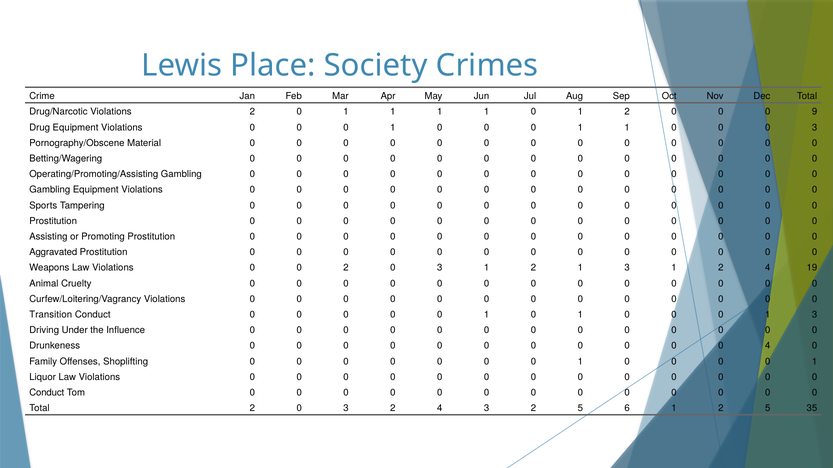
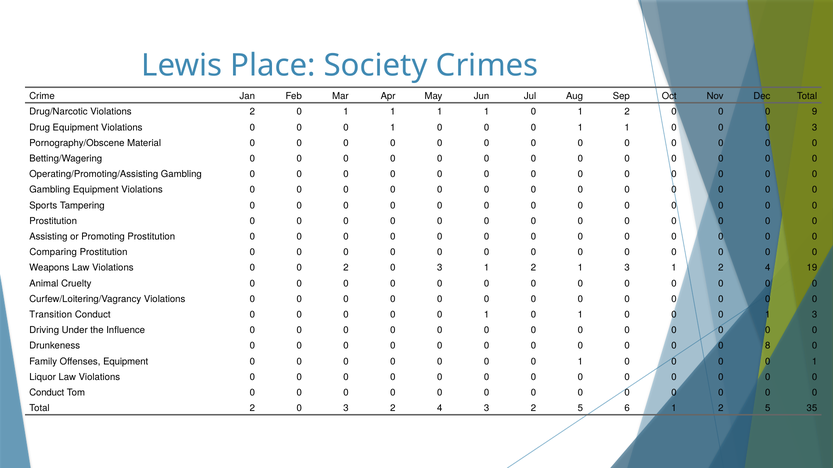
Aggravated: Aggravated -> Comparing (53, 252)
0 4: 4 -> 8 (768, 346)
Offenses Shoplifting: Shoplifting -> Equipment (126, 362)
